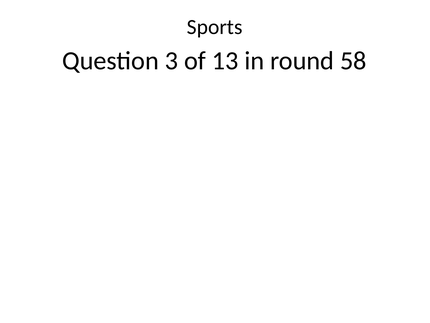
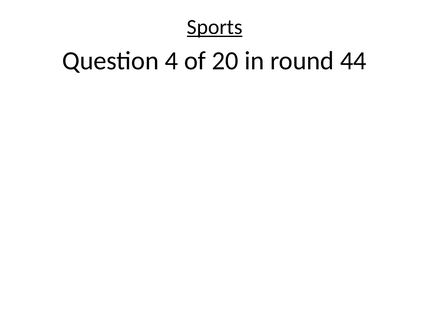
Sports underline: none -> present (215, 27)
3: 3 -> 4 (171, 61)
13: 13 -> 20 (225, 61)
58: 58 -> 44 (353, 61)
